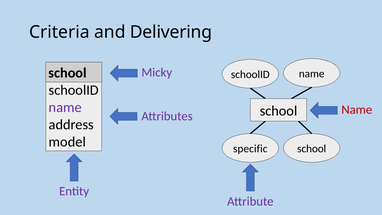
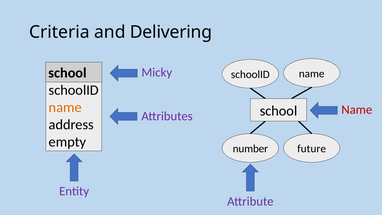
name colour: purple -> orange (65, 107)
model: model -> empty (67, 142)
specific: specific -> number (250, 149)
school: school -> future (312, 149)
